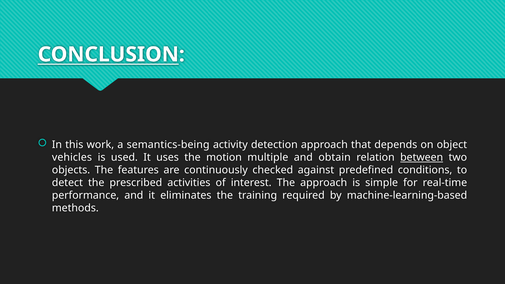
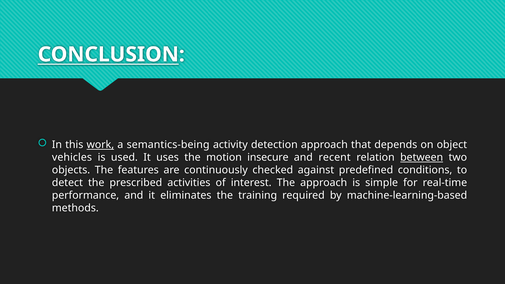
work underline: none -> present (100, 145)
multiple: multiple -> insecure (268, 157)
obtain: obtain -> recent (335, 157)
